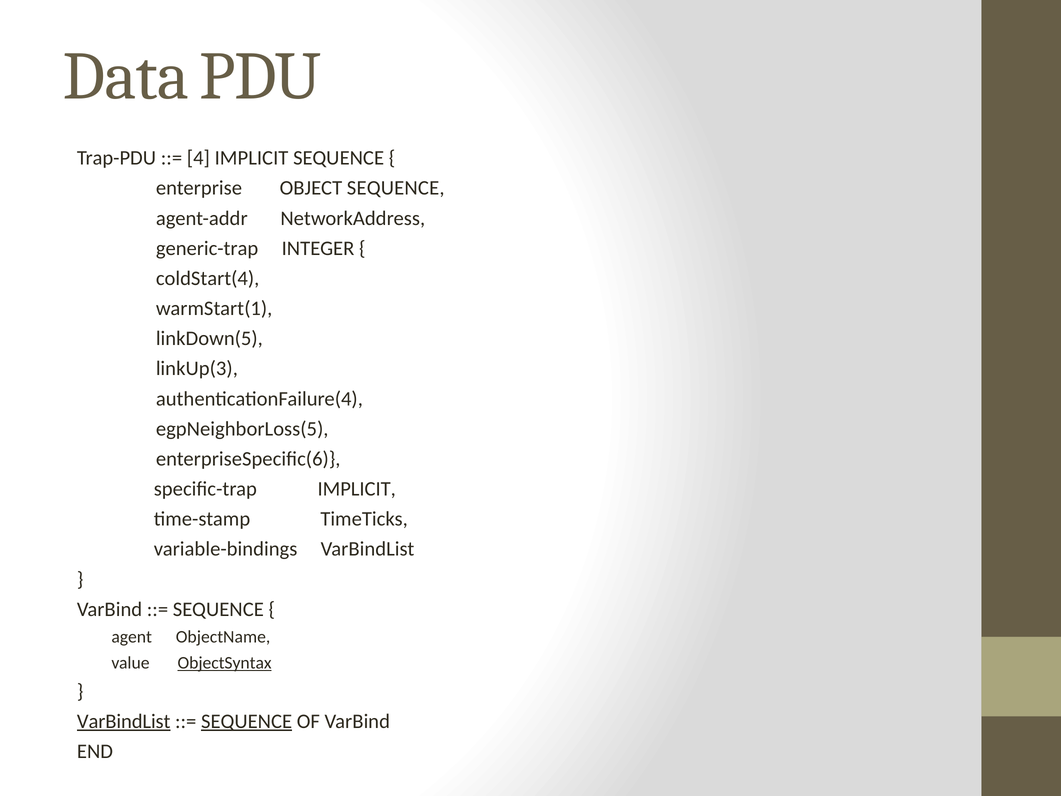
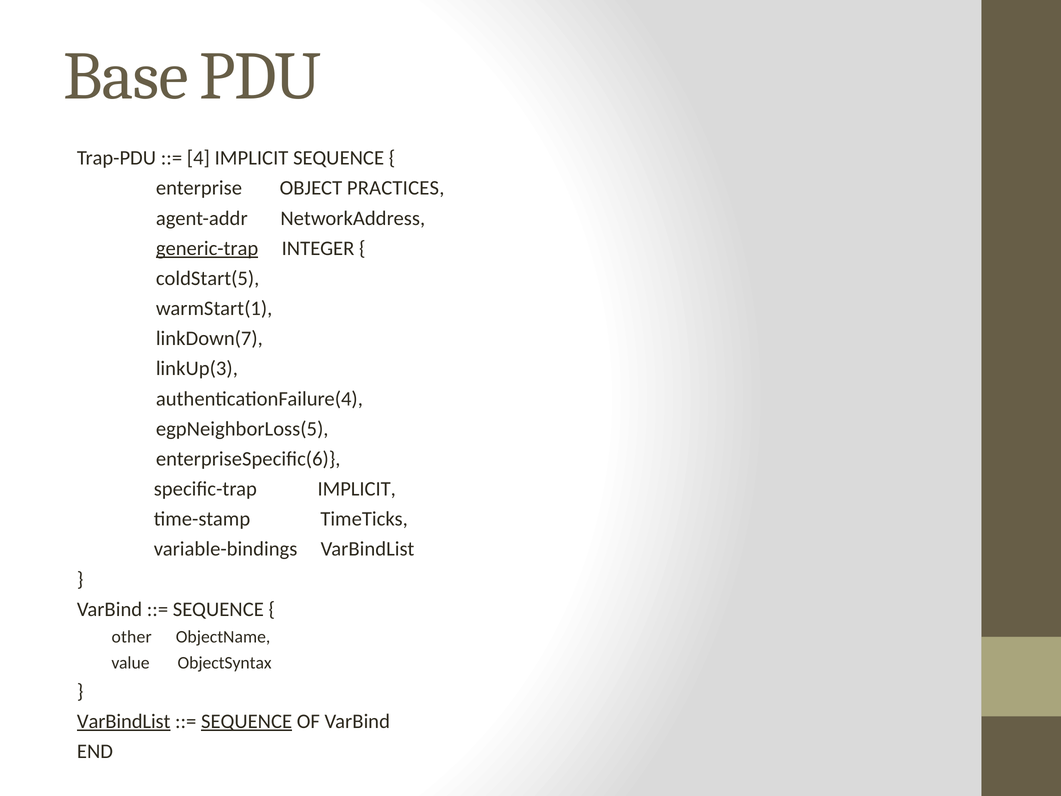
Data: Data -> Base (126, 76)
OBJECT SEQUENCE: SEQUENCE -> PRACTICES (396, 188)
generic-trap underline: none -> present (207, 248)
coldStart(4: coldStart(4 -> coldStart(5 (208, 278)
linkDown(5: linkDown(5 -> linkDown(7 (209, 338)
agent: agent -> other (132, 637)
ObjectSyntax underline: present -> none (225, 663)
